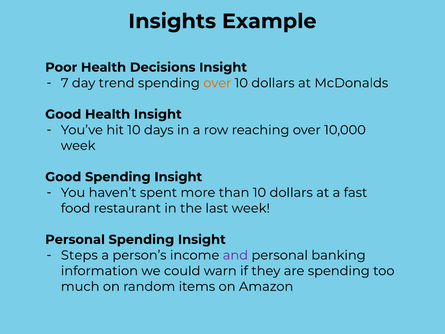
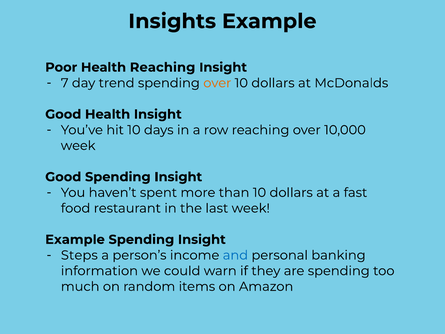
Health Decisions: Decisions -> Reaching (163, 67)
Personal: Personal -> Example (75, 239)
and colour: purple -> blue (235, 255)
